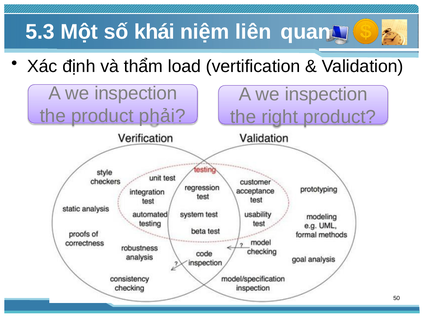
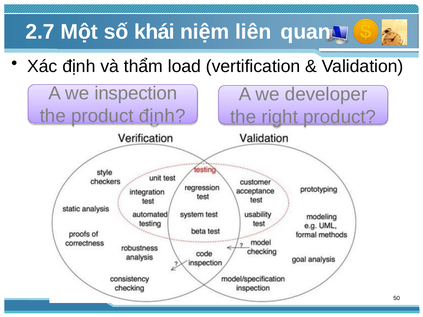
5.3: 5.3 -> 2.7 (40, 32)
inspection: inspection -> developer (326, 94)
product phải: phải -> định (162, 116)
